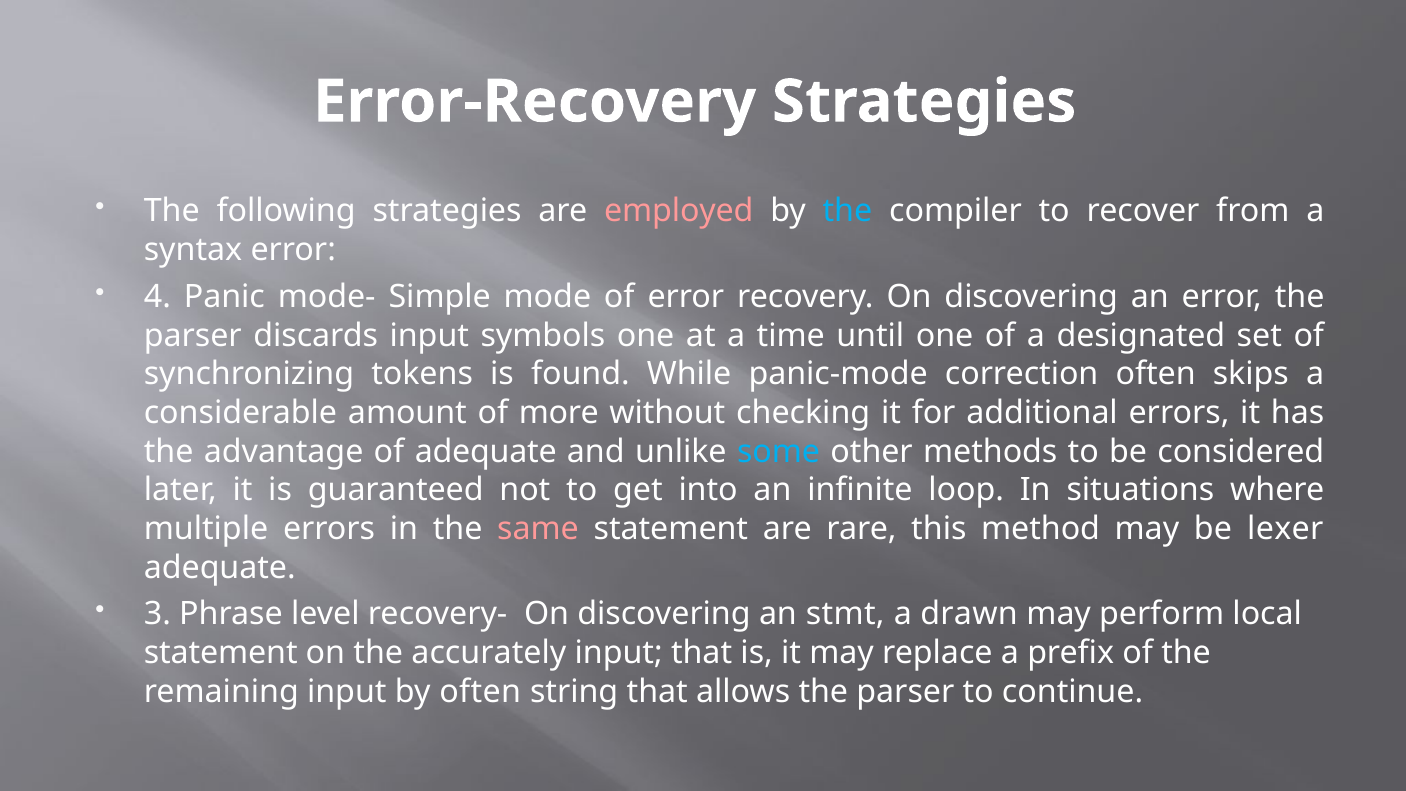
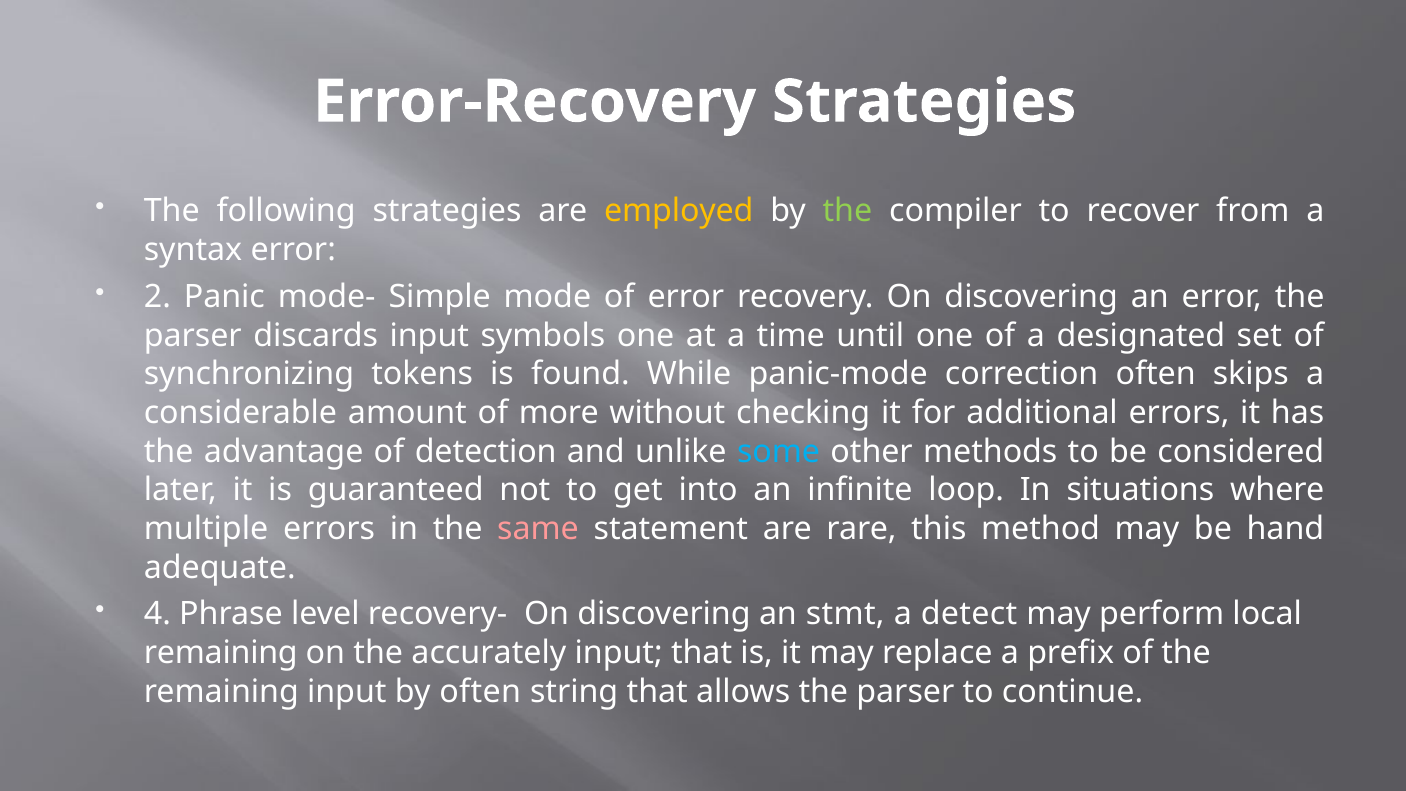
employed colour: pink -> yellow (679, 211)
the colour: light blue -> light green (847, 211)
4: 4 -> 2 (157, 297)
of adequate: adequate -> detection (486, 451)
lexer: lexer -> hand (1285, 529)
3: 3 -> 4 (157, 614)
drawn: drawn -> detect (969, 614)
statement: statement -> remaining (221, 653)
